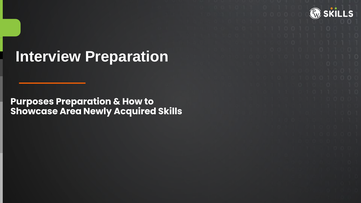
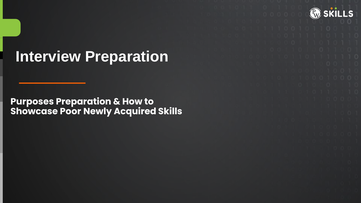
Area: Area -> Poor (71, 111)
